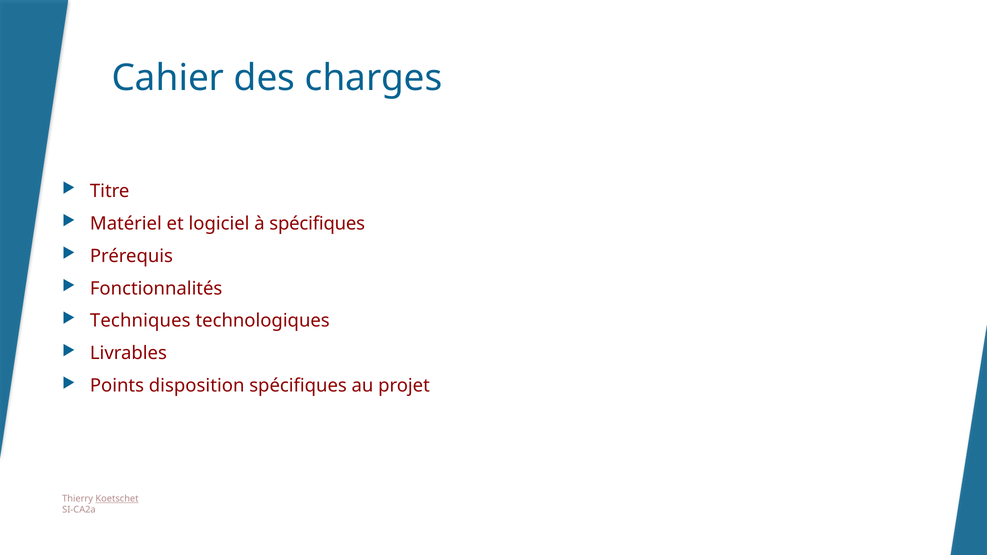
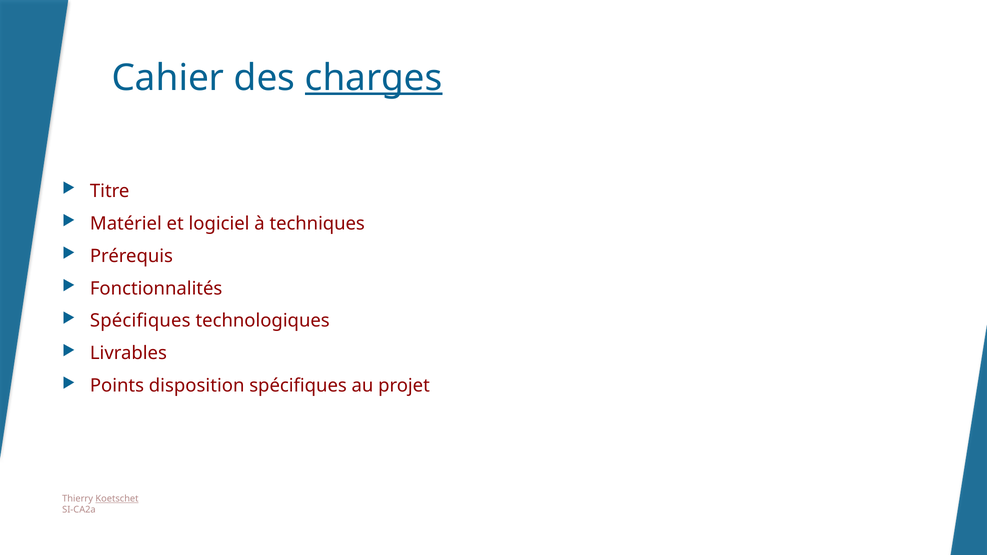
charges underline: none -> present (374, 78)
à spécifiques: spécifiques -> techniques (317, 224)
Techniques: Techniques -> Spécifiques (140, 321)
